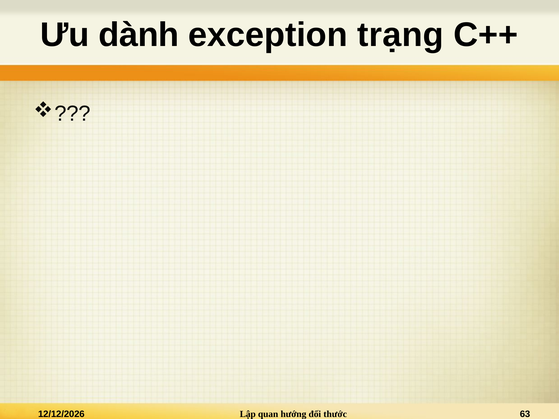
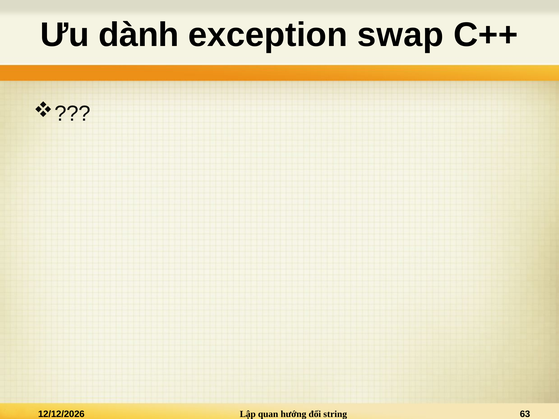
trạng: trạng -> swap (400, 35)
thước: thước -> string (335, 414)
